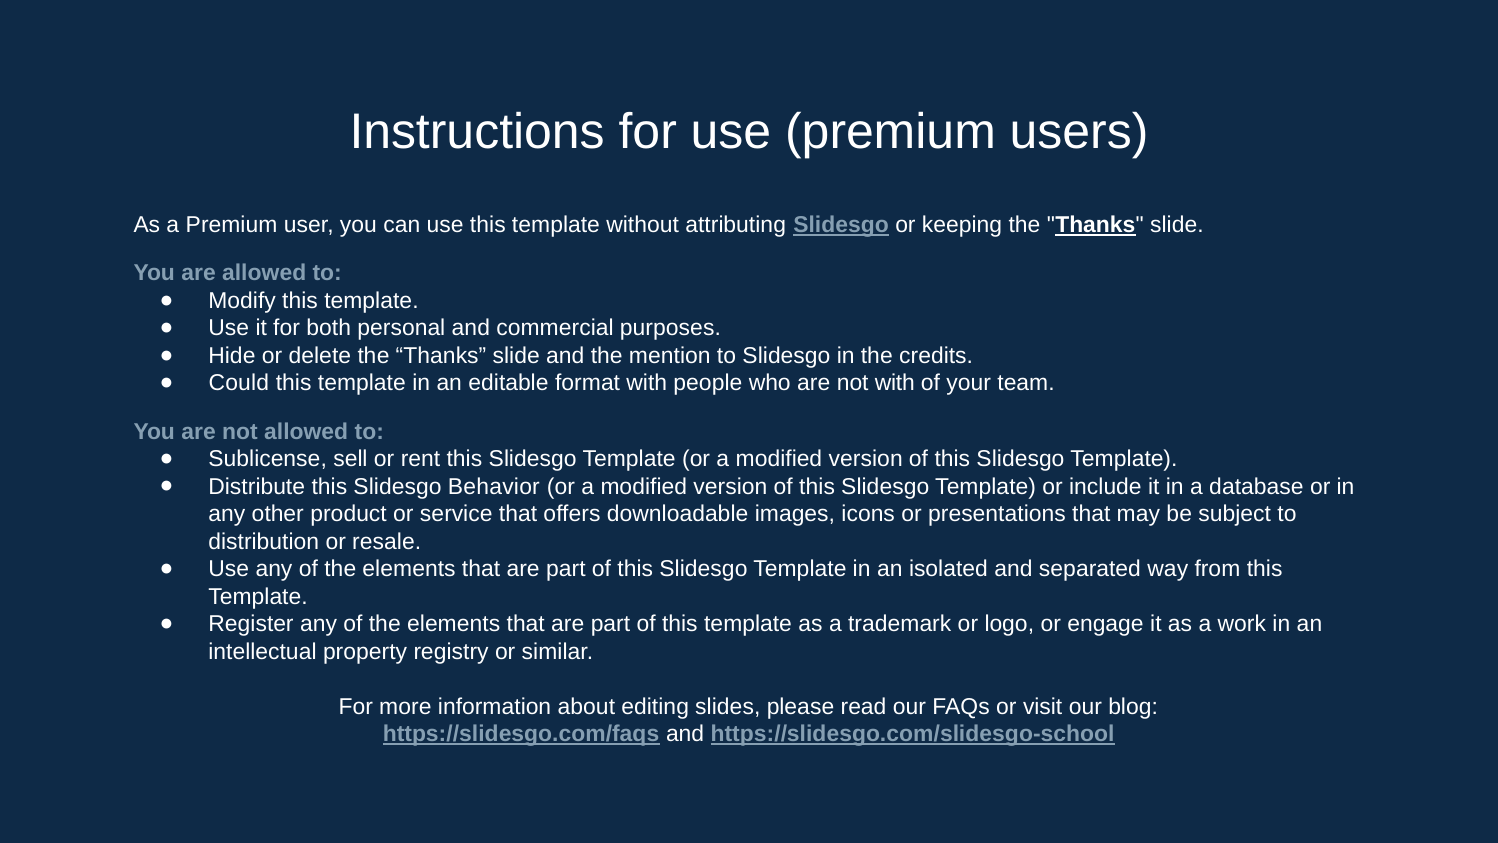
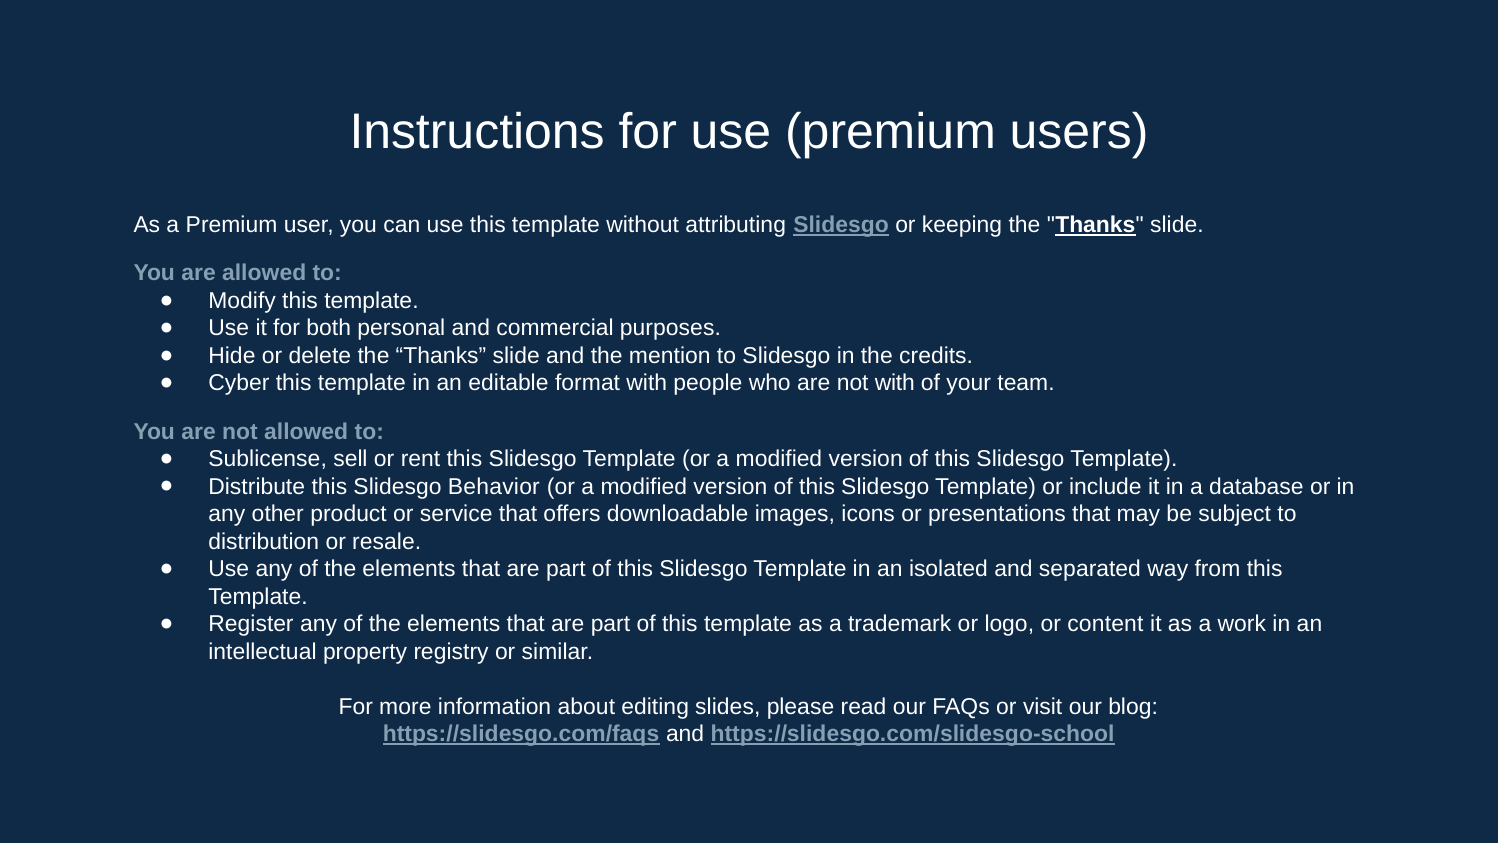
Could: Could -> Cyber (239, 383)
engage: engage -> content (1105, 624)
